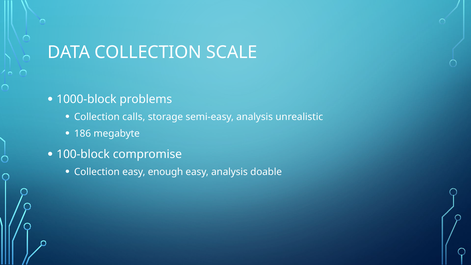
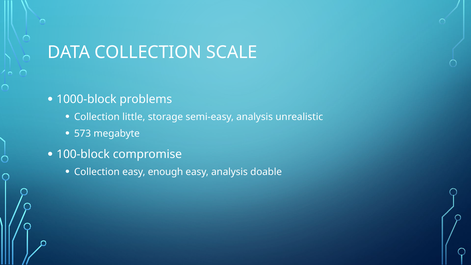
calls: calls -> little (134, 117)
186: 186 -> 573 (83, 134)
